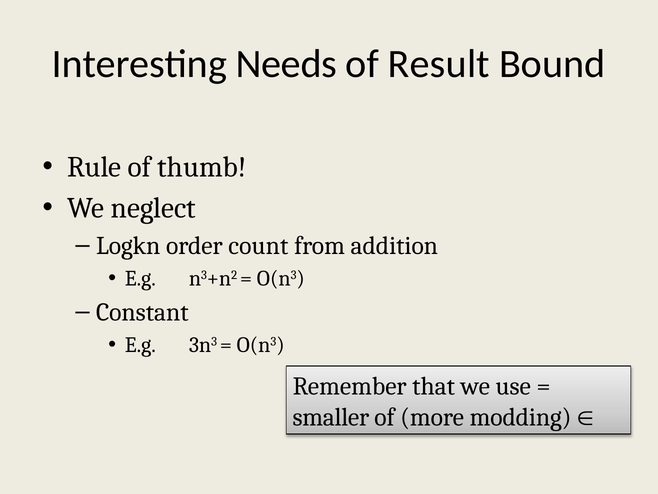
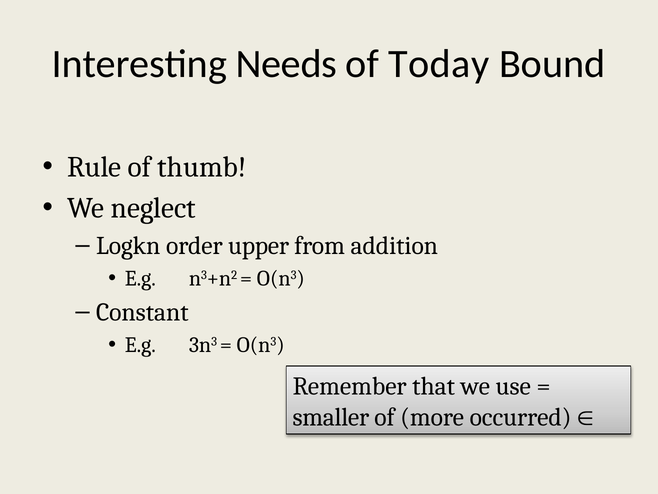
Result: Result -> Today (439, 64)
count: count -> upper (259, 246)
modding: modding -> occurred (521, 417)
